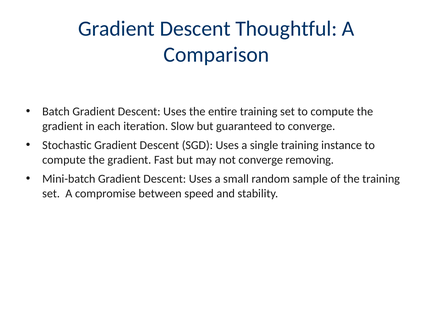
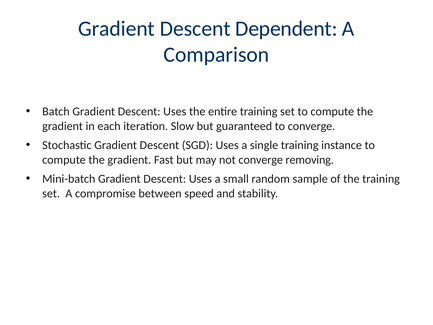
Thoughtful: Thoughtful -> Dependent (286, 29)
